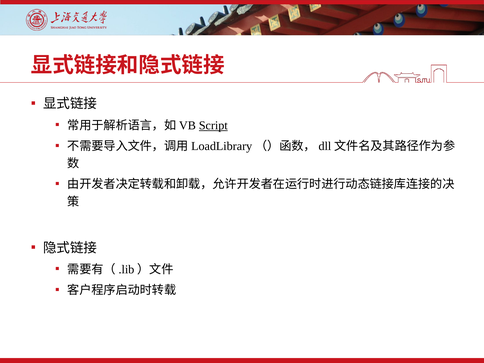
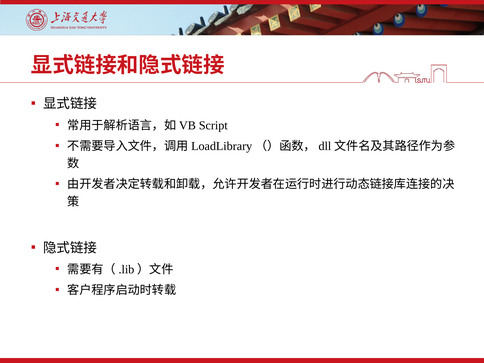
Script underline: present -> none (213, 125)
